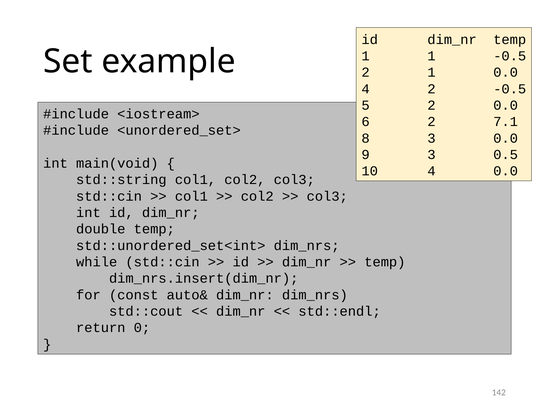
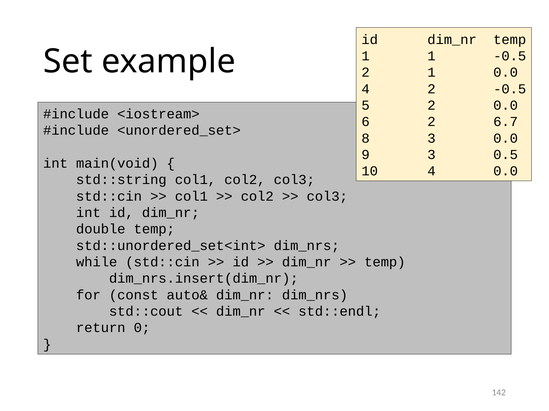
7.1: 7.1 -> 6.7 (506, 122)
